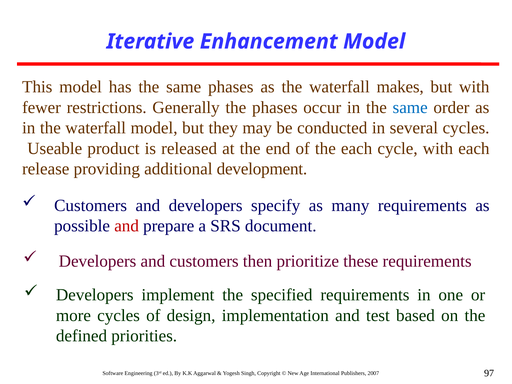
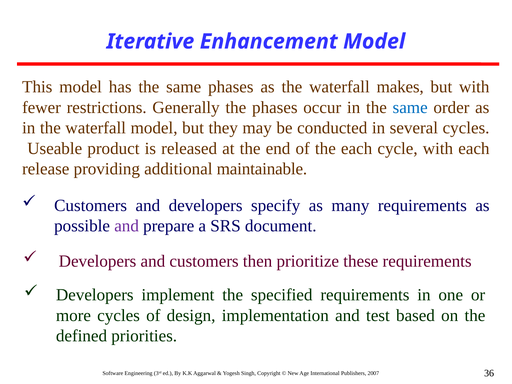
development: development -> maintainable (262, 169)
and colour: red -> purple (127, 226)
97: 97 -> 36 (489, 373)
